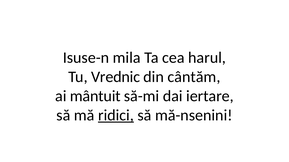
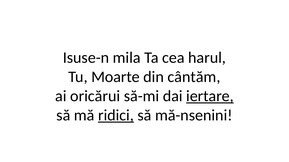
Vrednic: Vrednic -> Moarte (115, 77)
mântuit: mântuit -> oricărui (95, 96)
iertare underline: none -> present (210, 96)
